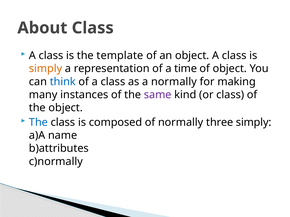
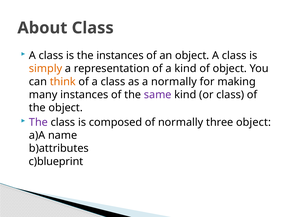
the template: template -> instances (120, 56)
a time: time -> kind (186, 69)
think colour: blue -> orange (63, 82)
The colour: blue -> purple (38, 123)
three simply: simply -> object (254, 123)
c)normally: c)normally -> c)blueprint (56, 162)
